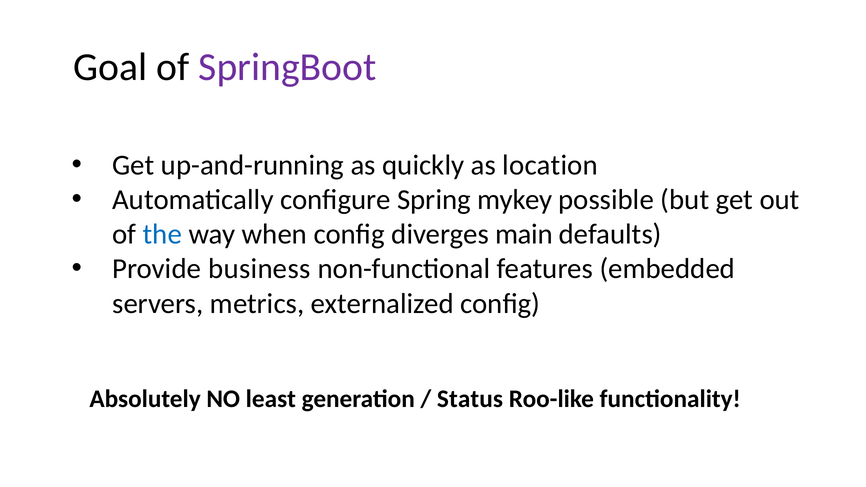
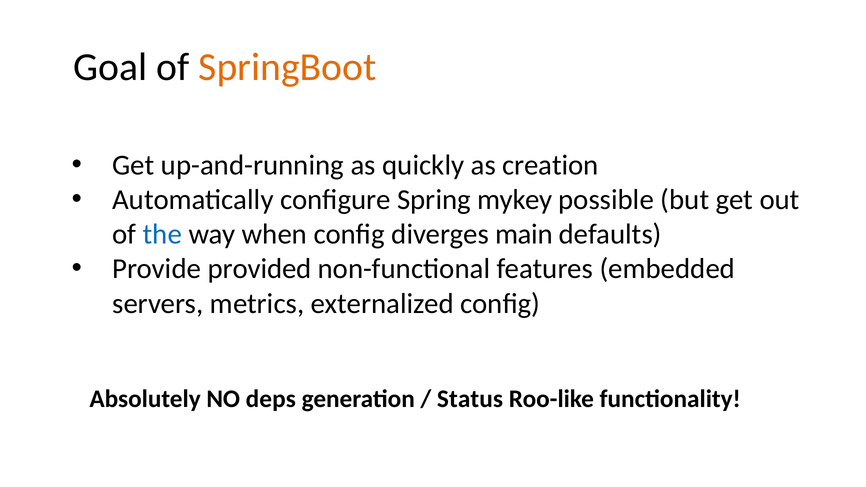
SpringBoot colour: purple -> orange (287, 67)
location: location -> creation (550, 165)
business: business -> provided (260, 269)
least: least -> deps (271, 399)
